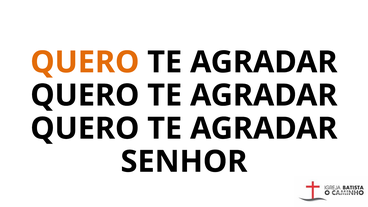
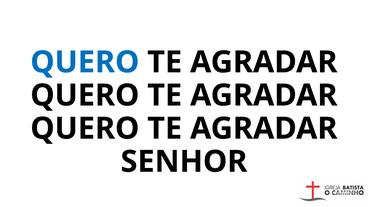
QUERO colour: orange -> blue (85, 62)
